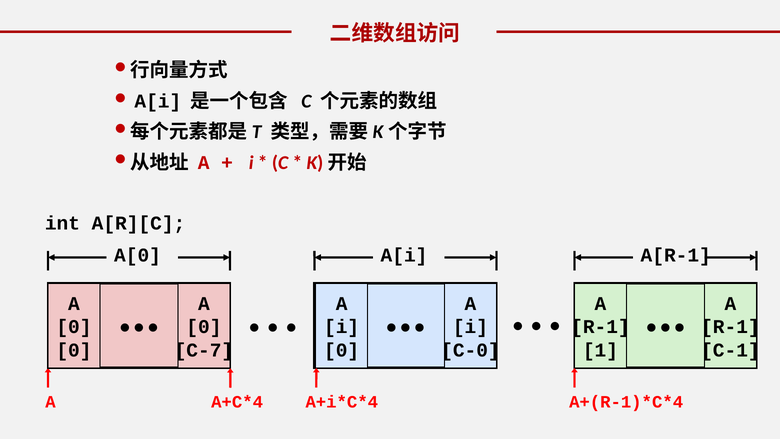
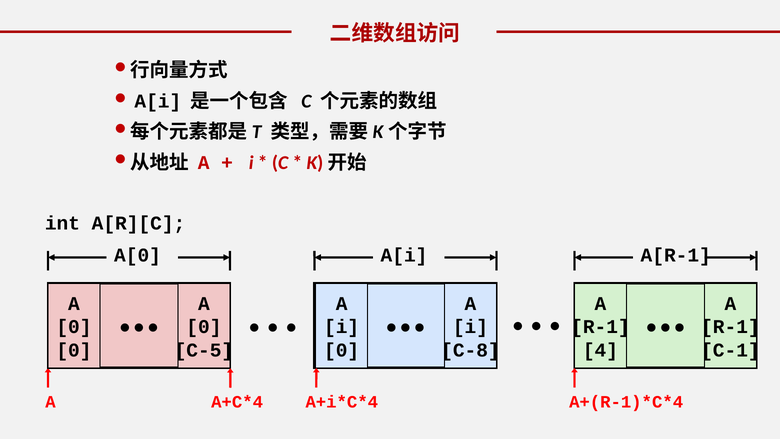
C-7: C-7 -> C-5 (204, 350)
C-0: C-0 -> C-8 (470, 350)
1: 1 -> 4 (600, 350)
